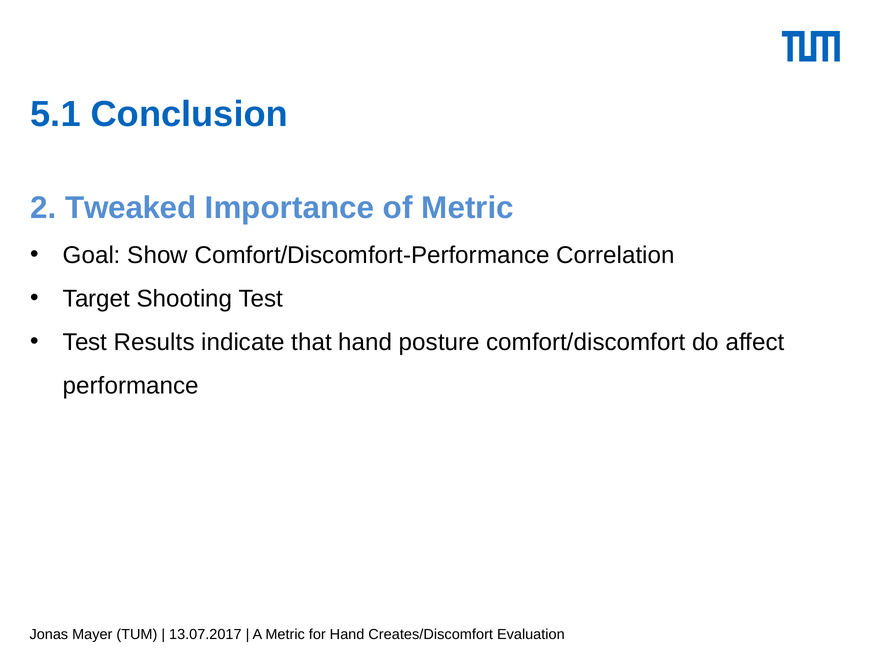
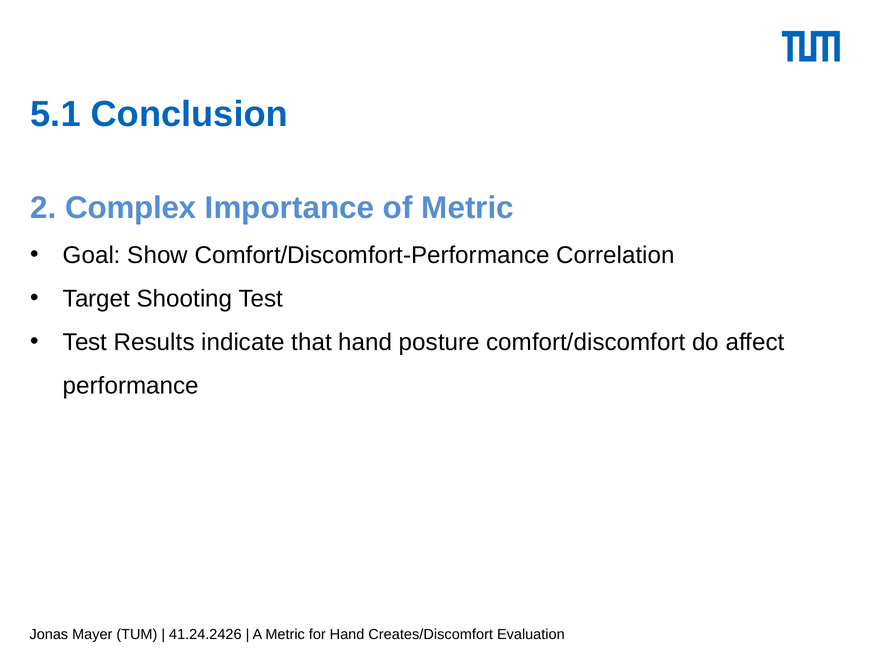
Tweaked: Tweaked -> Complex (131, 208)
13.07.2017: 13.07.2017 -> 41.24.2426 (205, 634)
